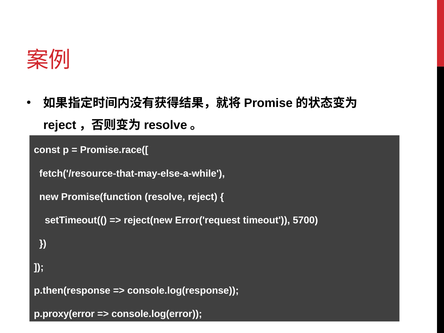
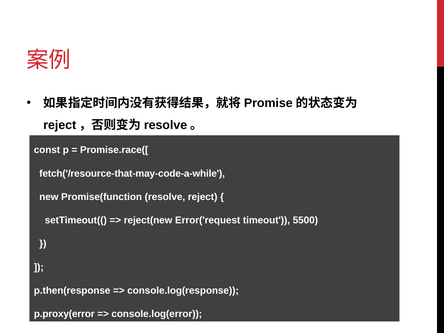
fetch('/resource-that-may-else-a-while: fetch('/resource-that-may-else-a-while -> fetch('/resource-that-may-code-a-while (132, 173)
5700: 5700 -> 5500 (305, 220)
